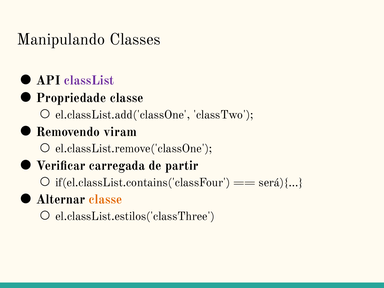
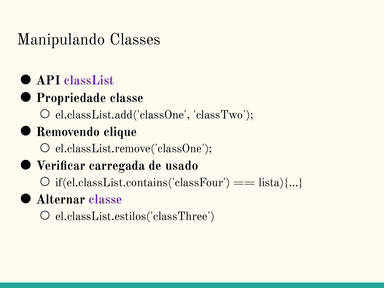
viram: viram -> clique (120, 132)
partir: partir -> usado (182, 166)
será){: será){ -> lista){ (281, 182)
classe colour: orange -> purple (105, 199)
